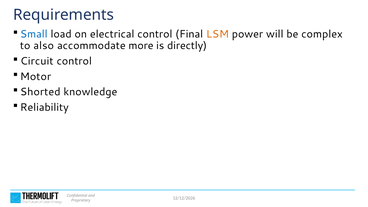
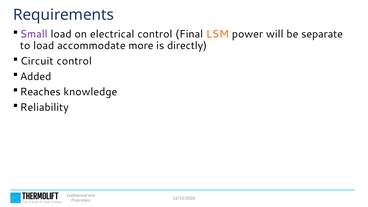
Small colour: blue -> purple (34, 34)
complex: complex -> separate (322, 34)
to also: also -> load (44, 46)
Motor: Motor -> Added (36, 77)
Shorted: Shorted -> Reaches (40, 92)
